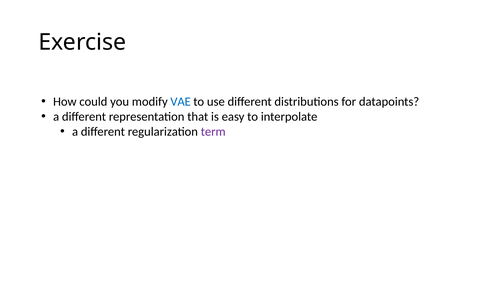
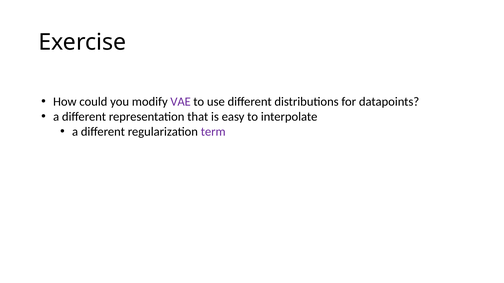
VAE colour: blue -> purple (181, 102)
